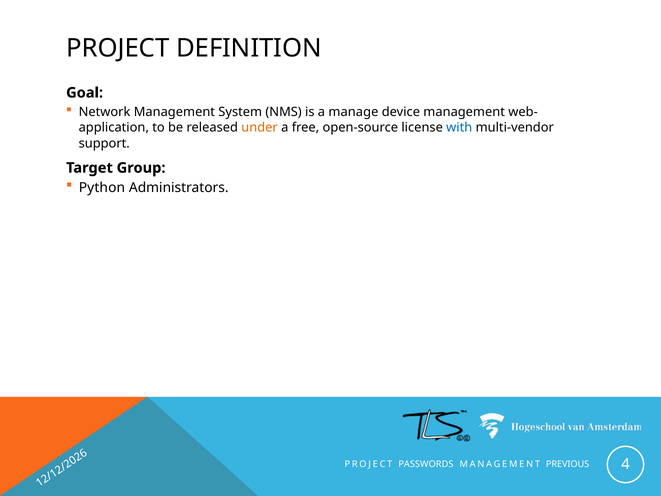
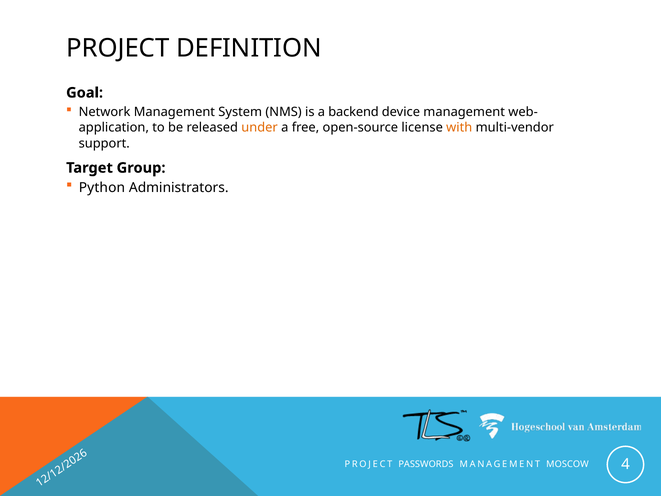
manage: manage -> backend (354, 112)
with colour: blue -> orange (459, 127)
PREVIOUS: PREVIOUS -> MOSCOW (568, 464)
